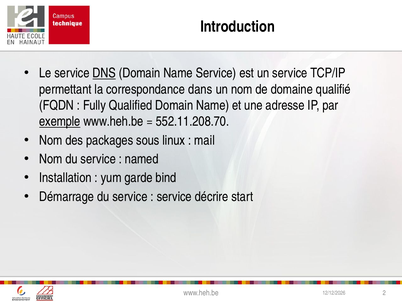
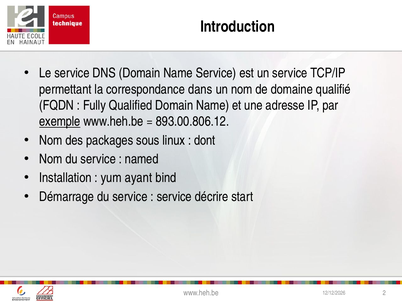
DNS underline: present -> none (104, 73)
552.11.208.70: 552.11.208.70 -> 893.00.806.12 (192, 121)
mail: mail -> dont (205, 140)
garde: garde -> ayant (138, 178)
